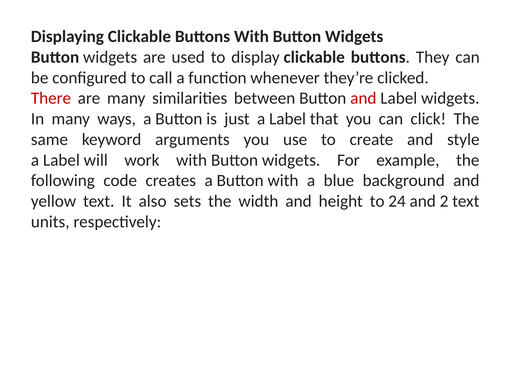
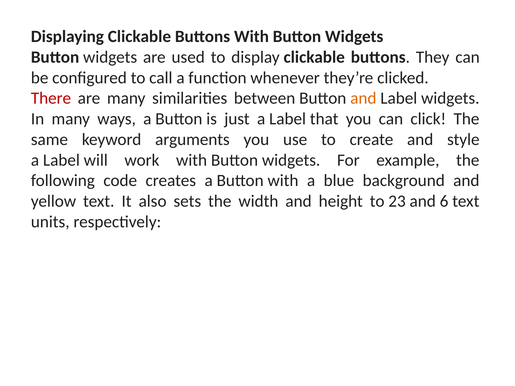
and colour: red -> orange (363, 98)
24: 24 -> 23 (397, 201)
2: 2 -> 6 (444, 201)
